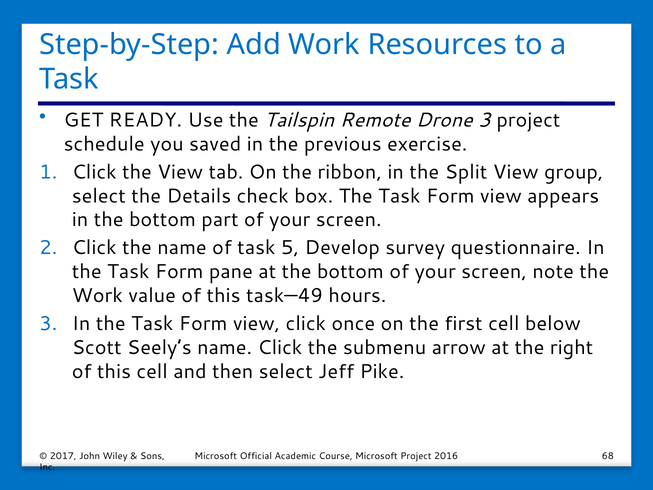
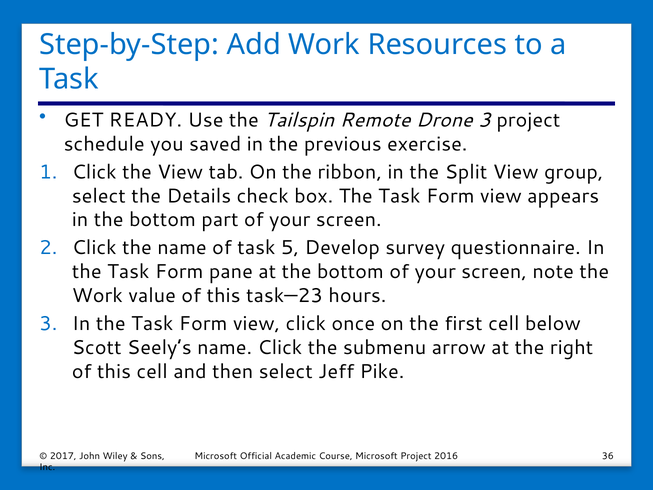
task—49: task—49 -> task—23 (285, 296)
68: 68 -> 36 (608, 456)
